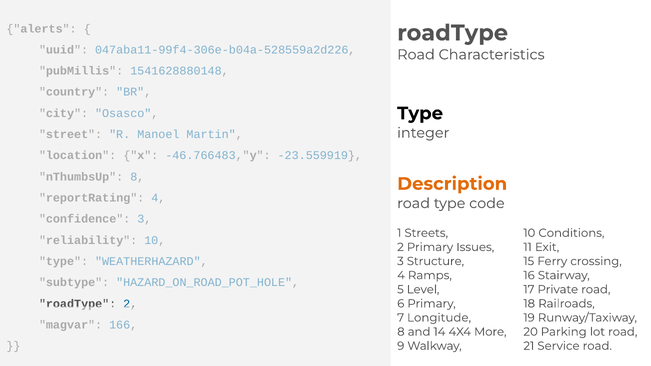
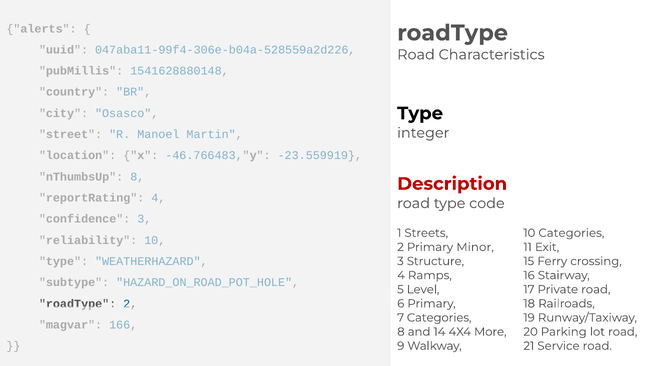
Description colour: orange -> red (452, 184)
10 Conditions: Conditions -> Categories (571, 233)
Issues: Issues -> Minor (475, 247)
7 Longitude: Longitude -> Categories (439, 318)
